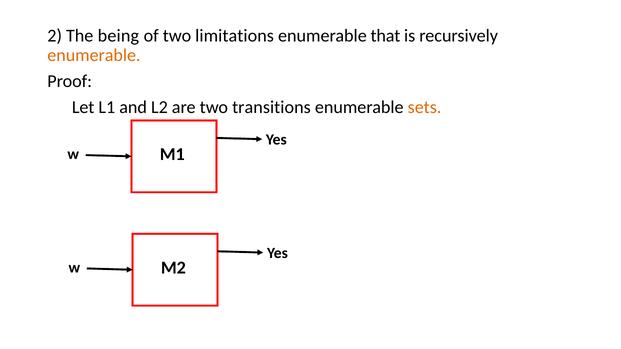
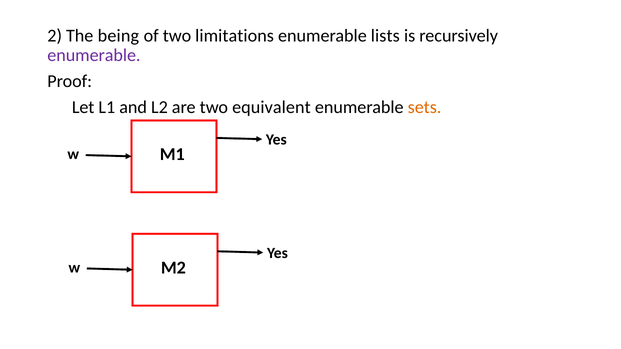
that: that -> lists (385, 36)
enumerable colour: orange -> purple (94, 56)
transitions: transitions -> equivalent (271, 108)
